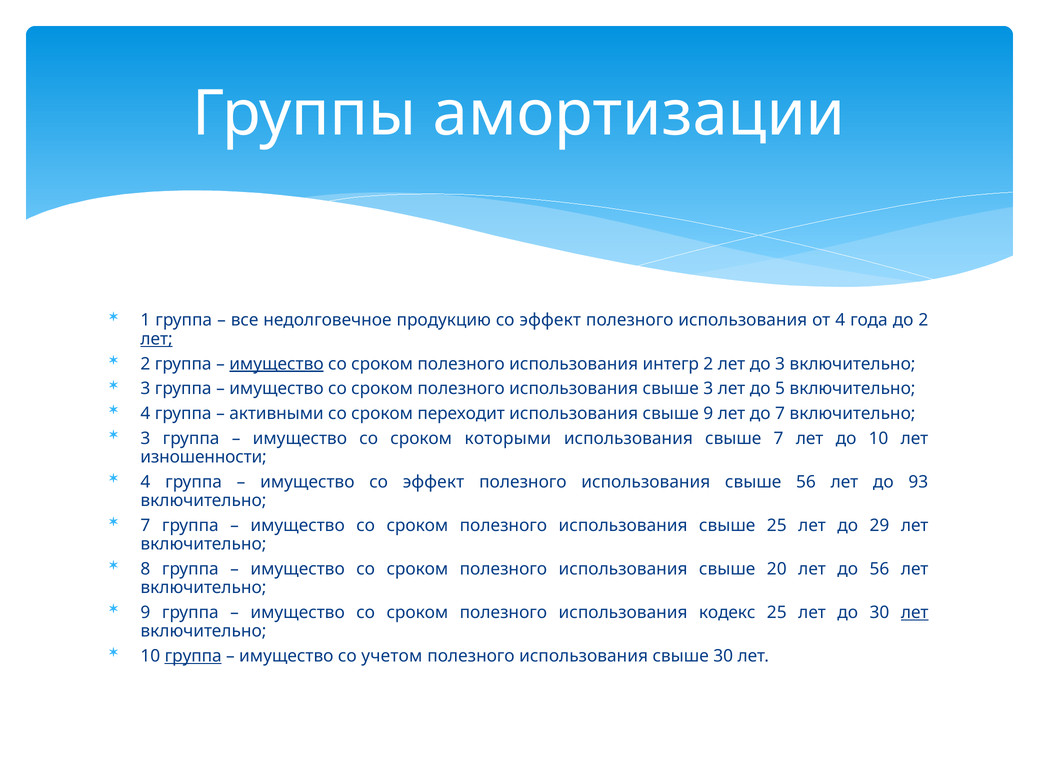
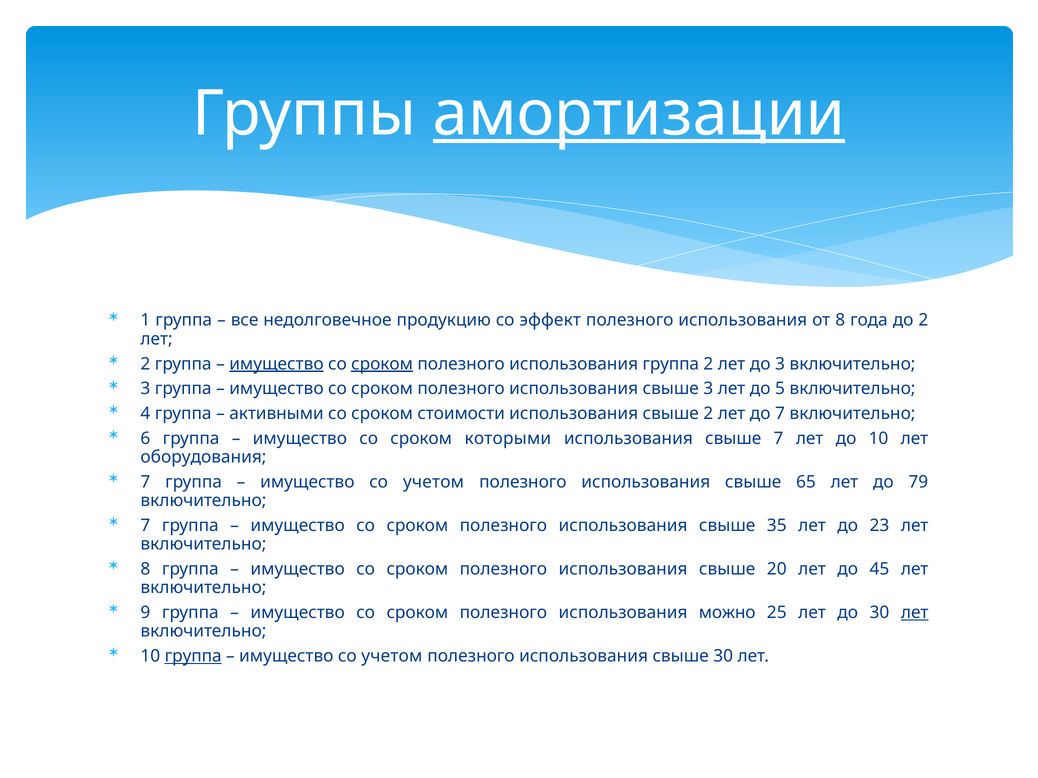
амортизации underline: none -> present (639, 114)
от 4: 4 -> 8 (840, 320)
лет underline: present -> none (157, 339)
сроком underline: none -> present (382, 364)
использования интегр: интегр -> группа (671, 364)
переходит: переходит -> стоимости (461, 414)
свыше 9: 9 -> 2 (708, 414)
3: 3 -> 6 (145, 439)
изношенности: изношенности -> оборудования (203, 457)
4: 4 -> 7 (145, 482)
эффект: эффект -> учетом (434, 482)
свыше 56: 56 -> 65 (806, 482)
93: 93 -> 79 (918, 482)
свыше 25: 25 -> 35 (777, 526)
29: 29 -> 23 (879, 526)
до 56: 56 -> 45 (879, 569)
кодекс: кодекс -> можно (727, 613)
